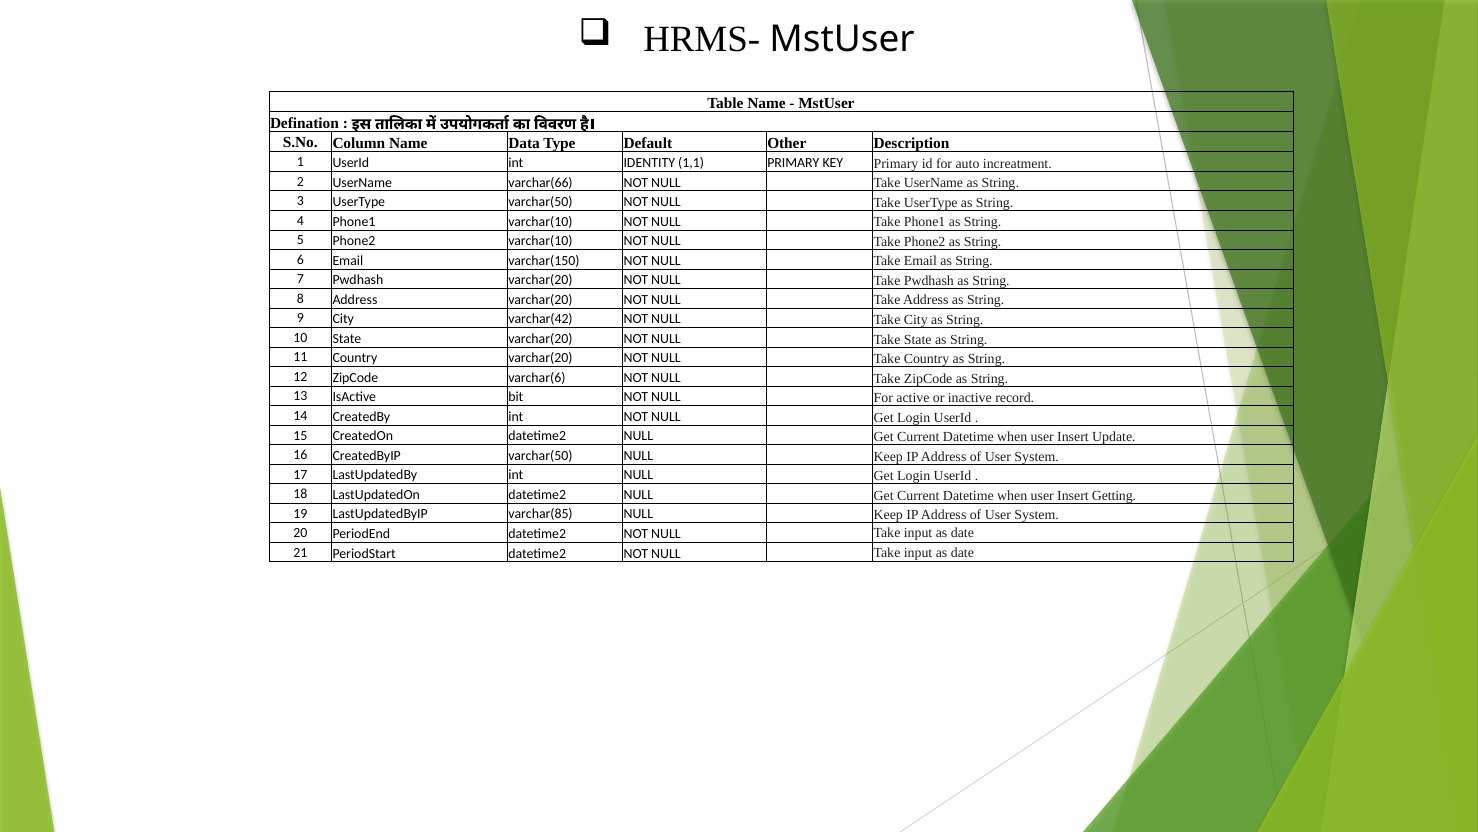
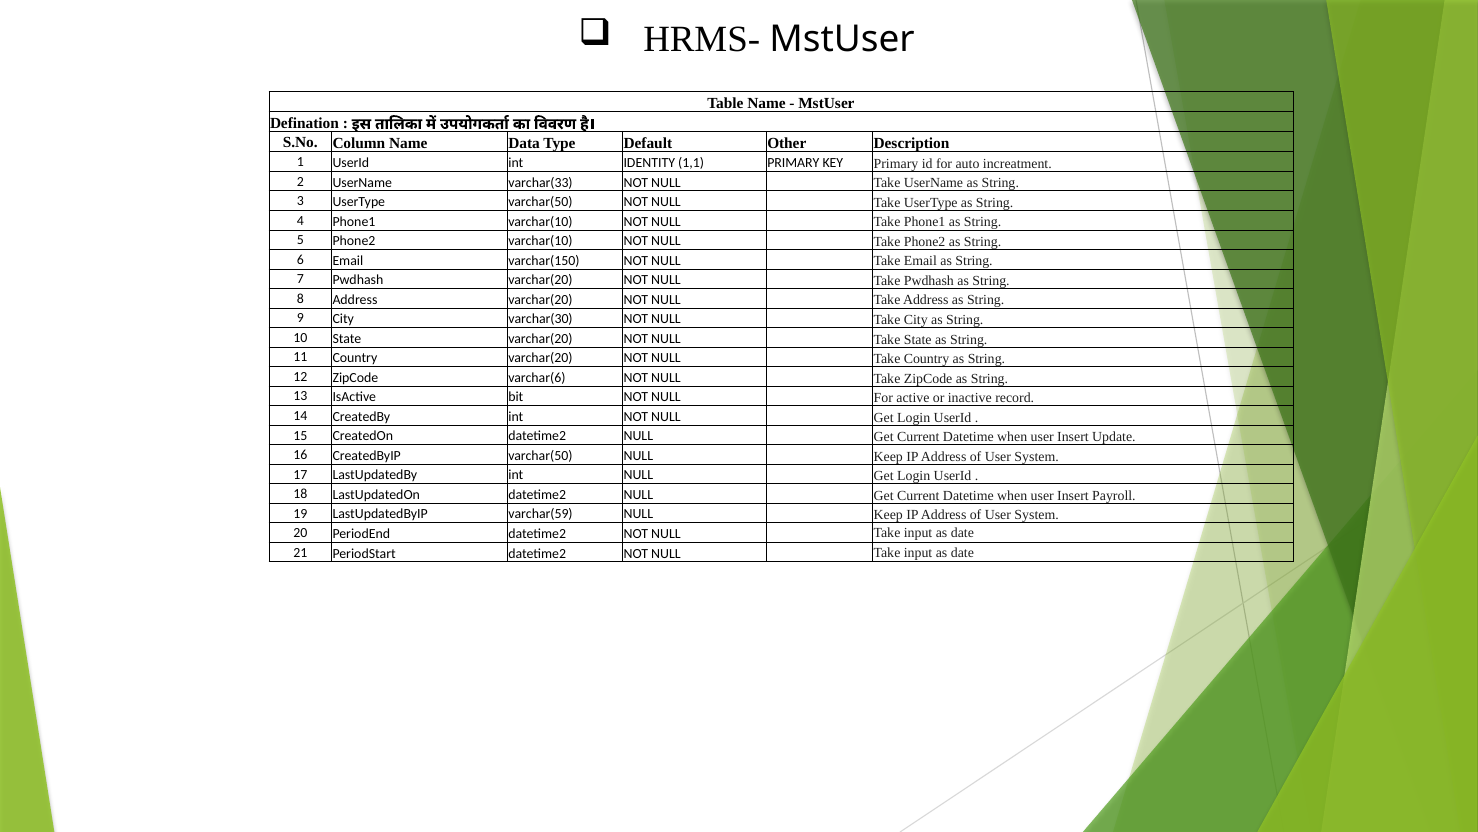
varchar(66: varchar(66 -> varchar(33 (541, 182)
varchar(42: varchar(42 -> varchar(30 (541, 319)
Getting: Getting -> Payroll (1114, 495)
varchar(85: varchar(85 -> varchar(59 (541, 514)
